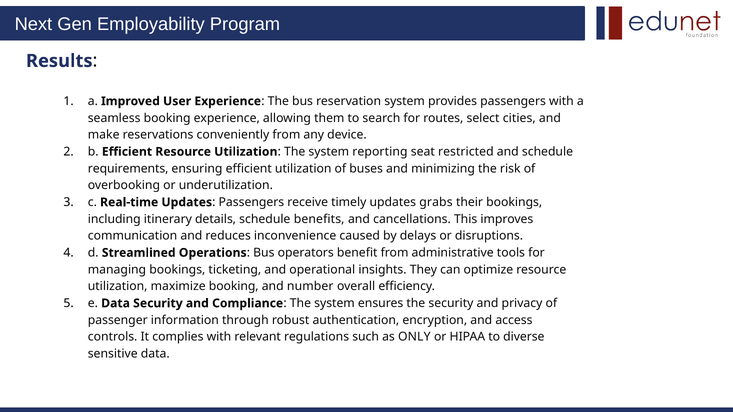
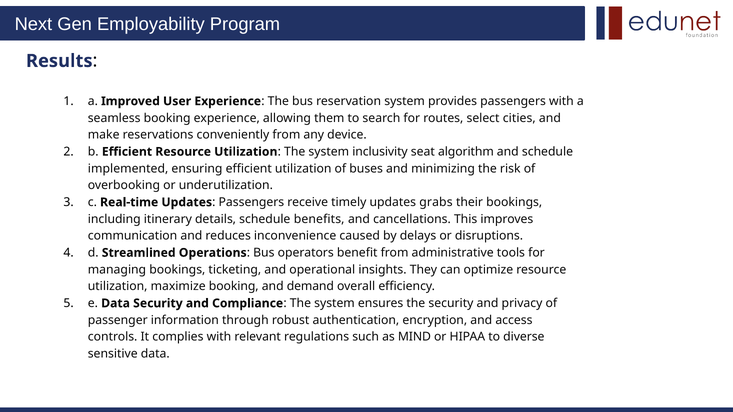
reporting: reporting -> inclusivity (380, 152)
restricted: restricted -> algorithm (466, 152)
requirements: requirements -> implemented (128, 169)
number: number -> demand (310, 287)
ONLY: ONLY -> MIND (414, 337)
